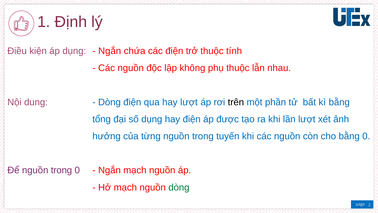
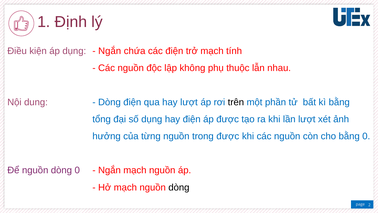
trở thuộc: thuộc -> mạch (212, 51)
trong tuyến: tuyến -> được (228, 136)
Để nguồn trong: trong -> dòng (61, 170)
dòng colour: green -> black (179, 187)
